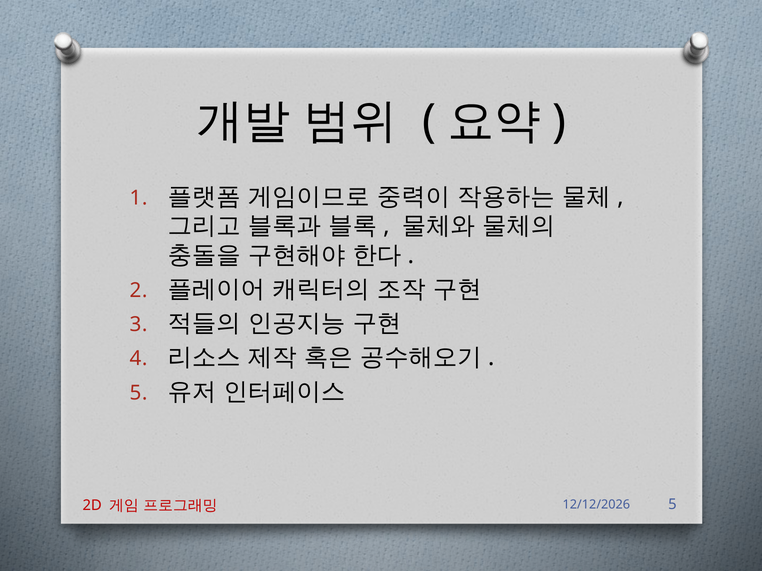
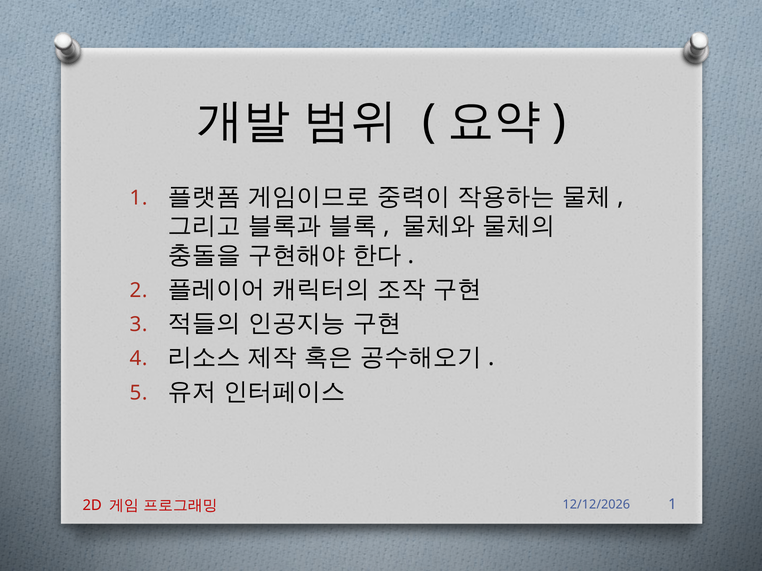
5: 5 -> 1 (672, 505)
